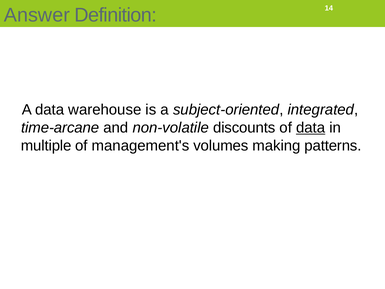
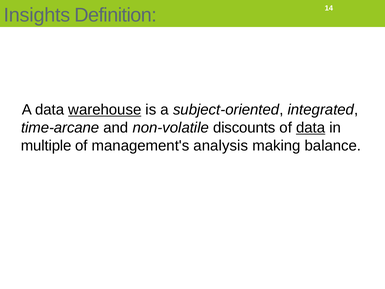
Answer: Answer -> Insights (37, 15)
warehouse underline: none -> present (105, 110)
volumes: volumes -> analysis (221, 145)
patterns: patterns -> balance (333, 145)
